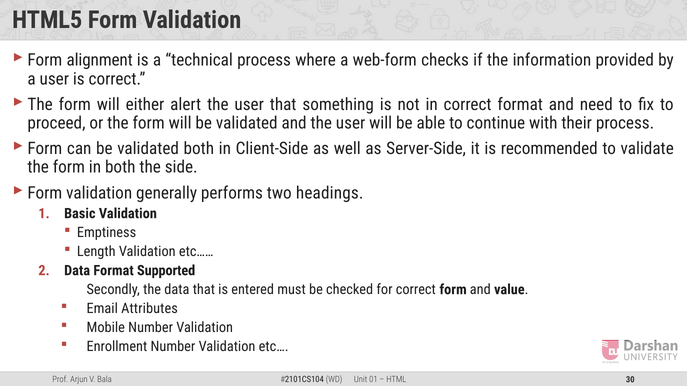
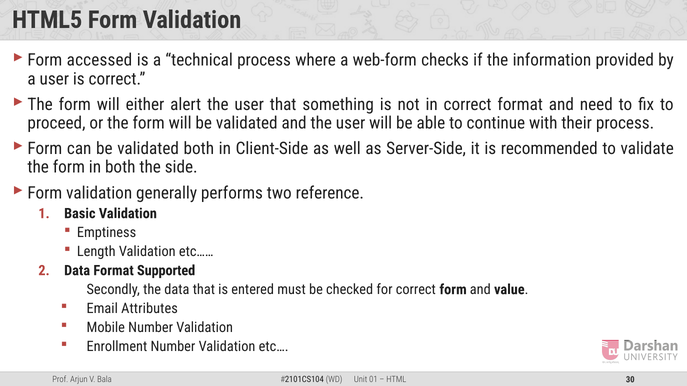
alignment: alignment -> accessed (99, 60)
headings: headings -> reference (330, 193)
